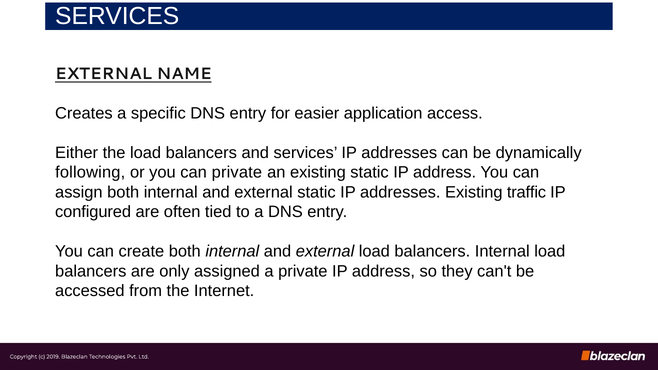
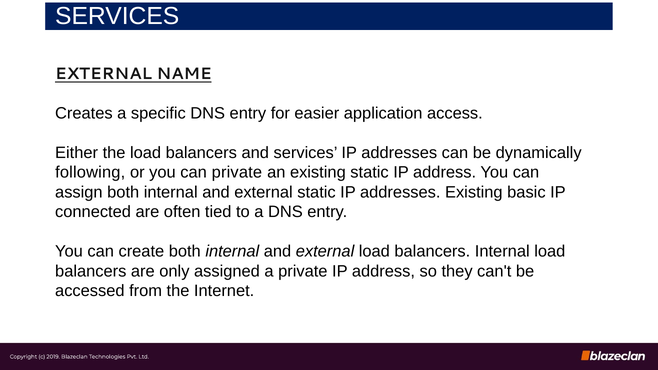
traffic: traffic -> basic (526, 192)
configured: configured -> connected (93, 212)
